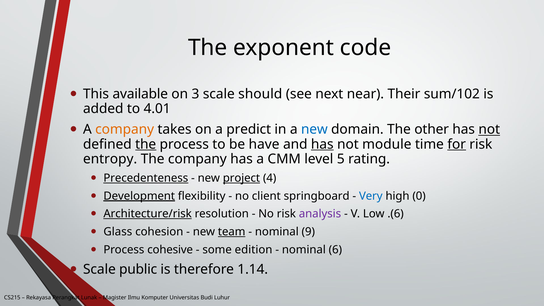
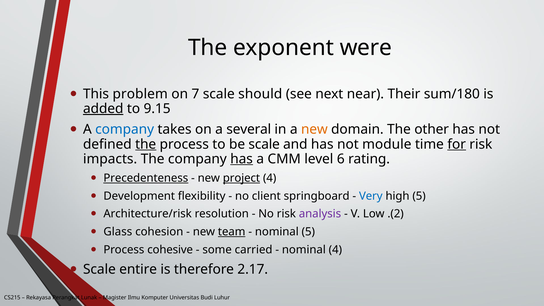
code: code -> were (366, 48)
available: available -> problem (140, 94)
3: 3 -> 7 (195, 94)
sum/102: sum/102 -> sum/180 (452, 94)
added underline: none -> present (103, 109)
4.01: 4.01 -> 9.15 (157, 109)
company colour: orange -> blue (125, 130)
predict: predict -> several (249, 130)
new colour: blue -> orange (314, 130)
not underline: present -> none (489, 130)
be have: have -> scale (264, 144)
has underline: present -> none (322, 144)
entropy: entropy -> impacts (110, 159)
has underline: none -> present (242, 159)
5: 5 -> 6 (341, 159)
Development underline: present -> none (139, 196)
high 0: 0 -> 5 (419, 196)
Architecture/risk underline: present -> none (148, 214)
.(6: .(6 -> .(2 (396, 214)
nominal 9: 9 -> 5 (308, 232)
edition: edition -> carried (254, 250)
nominal 6: 6 -> 4 (335, 250)
public: public -> entire (138, 269)
1.14: 1.14 -> 2.17 (253, 269)
